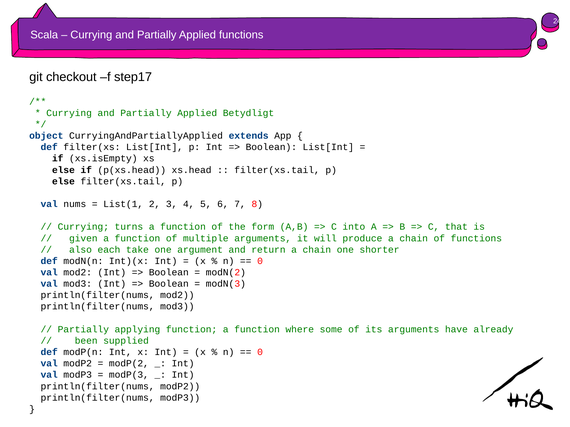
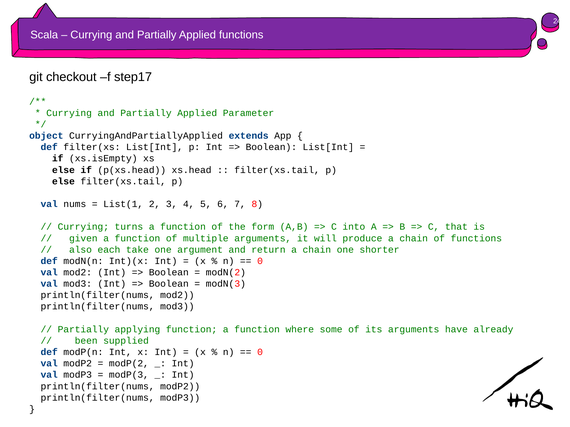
Betydligt: Betydligt -> Parameter (249, 113)
